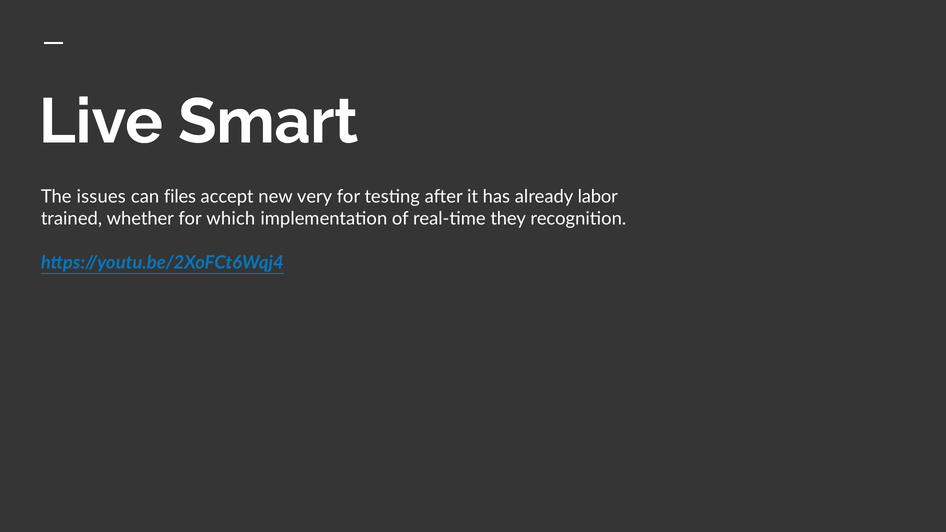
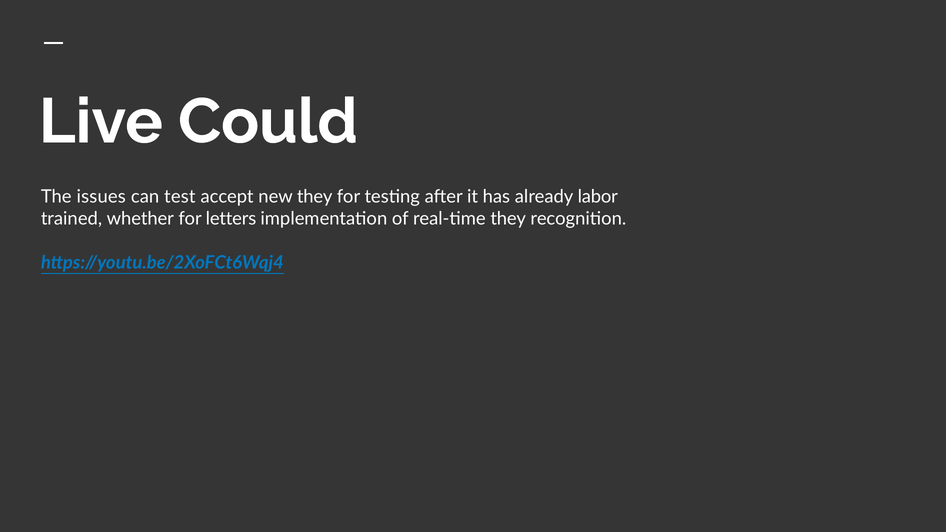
Smart: Smart -> Could (268, 122)
files: files -> test (180, 197)
new very: very -> they (315, 197)
which: which -> letters (231, 219)
